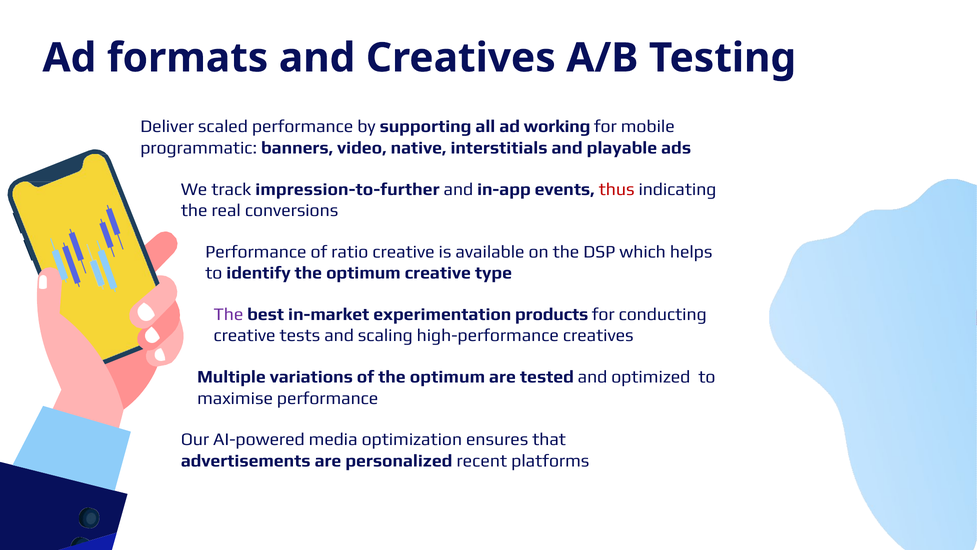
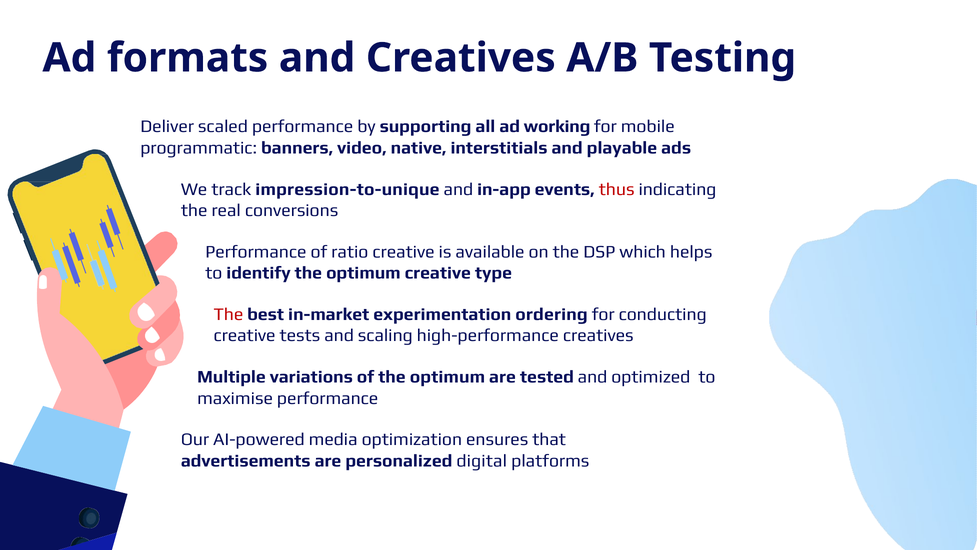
impression-to-further: impression-to-further -> impression-to-unique (347, 189)
The colour: purple -> red (228, 314)
products: products -> ordering (552, 314)
recent: recent -> digital (482, 460)
